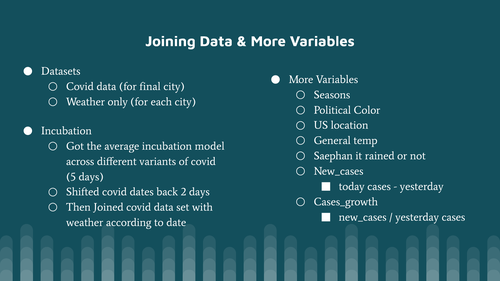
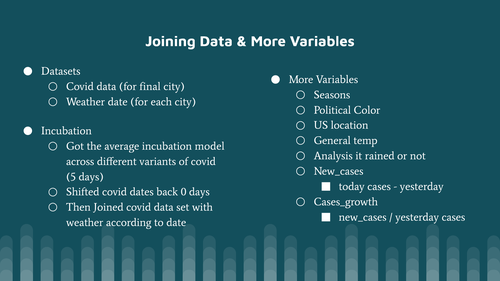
Weather only: only -> date (118, 102)
Saephan: Saephan -> Analysis (333, 156)
2: 2 -> 0 (184, 192)
